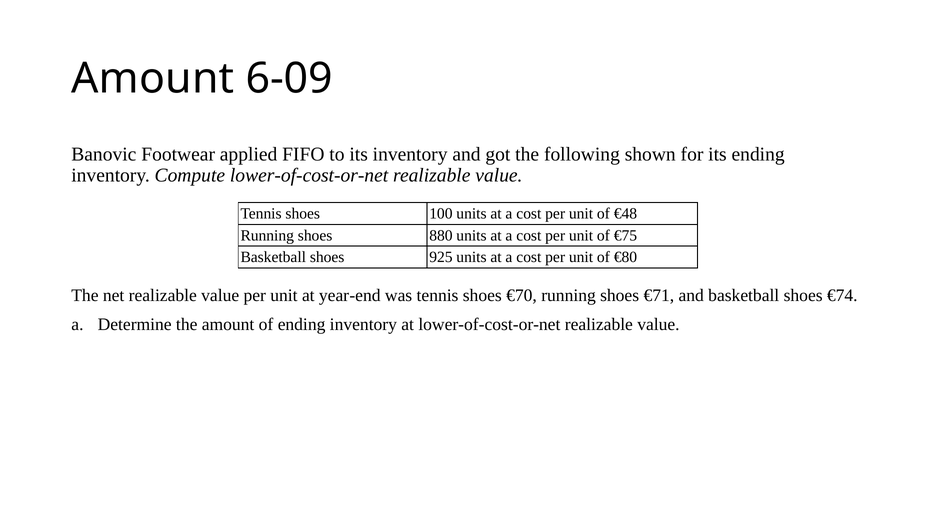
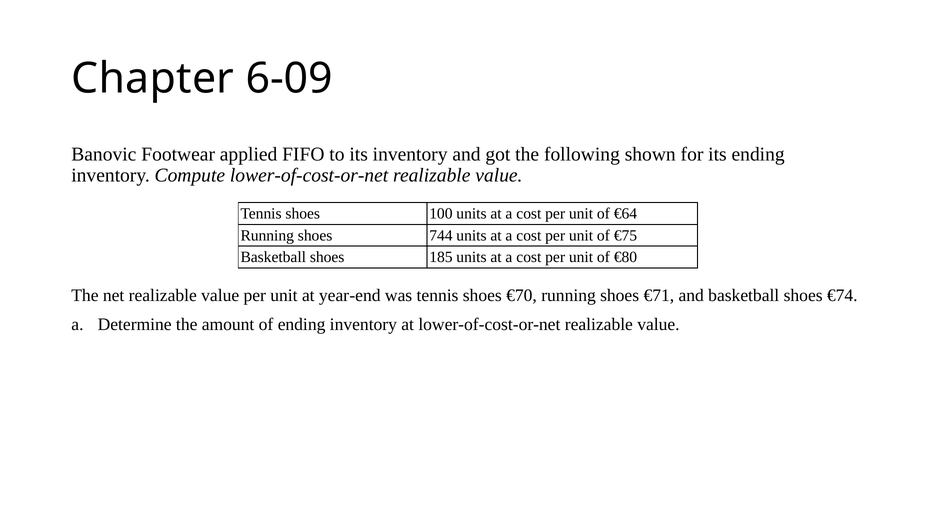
Amount: Amount -> Chapter (153, 79)
€48: €48 -> €64 (625, 213)
880: 880 -> 744 (441, 235)
925: 925 -> 185 (441, 257)
